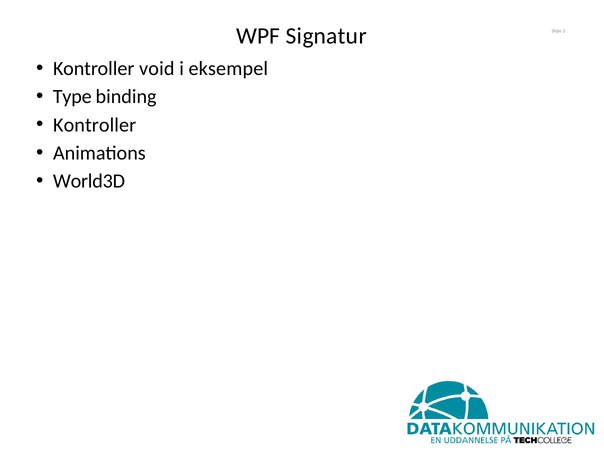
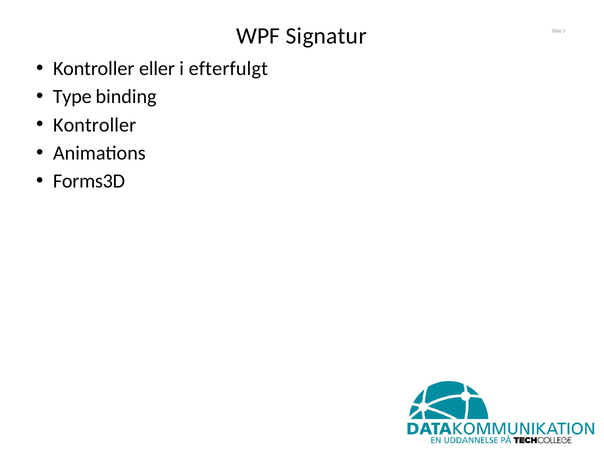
void: void -> eller (157, 69)
eksempel: eksempel -> efterfulgt (228, 69)
World3D: World3D -> Forms3D (89, 181)
